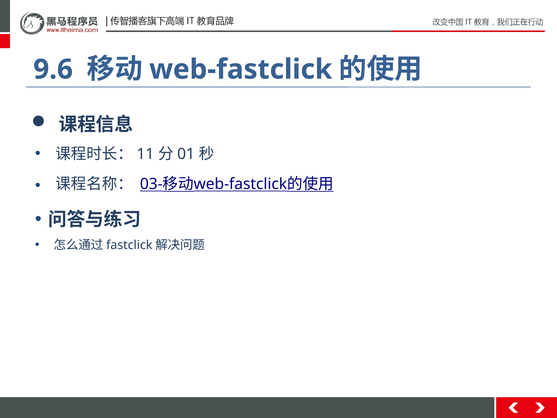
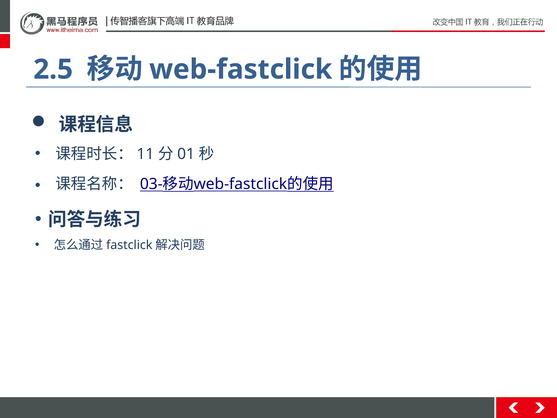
9.6: 9.6 -> 2.5 (53, 69)
